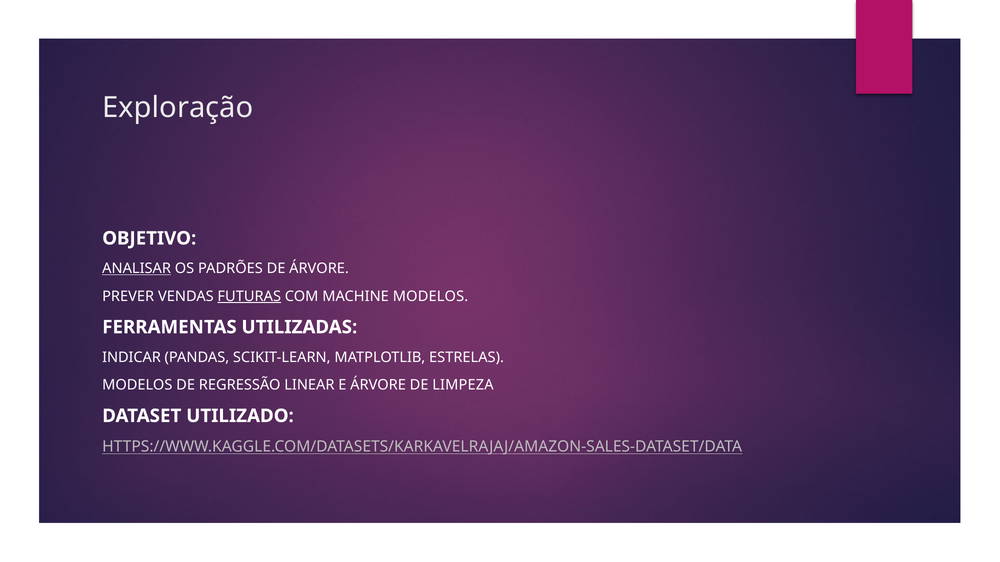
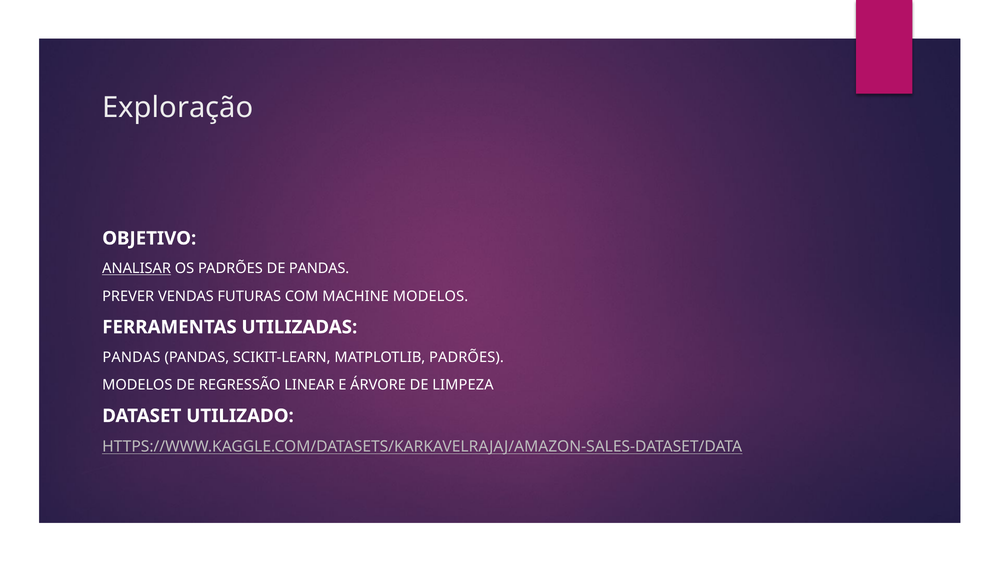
DE ÁRVORE: ÁRVORE -> PANDAS (319, 269)
FUTURAS underline: present -> none (249, 297)
INDICAR: INDICAR -> PANDAS (131, 358)
MATPLOTLIB ESTRELAS: ESTRELAS -> PADRÕES (466, 358)
